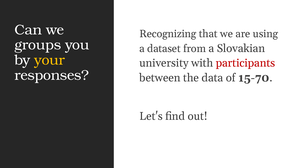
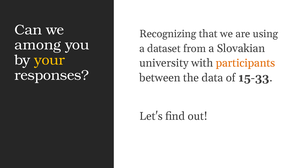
groups: groups -> among (38, 45)
participants colour: red -> orange (245, 63)
15-70: 15-70 -> 15-33 (254, 78)
